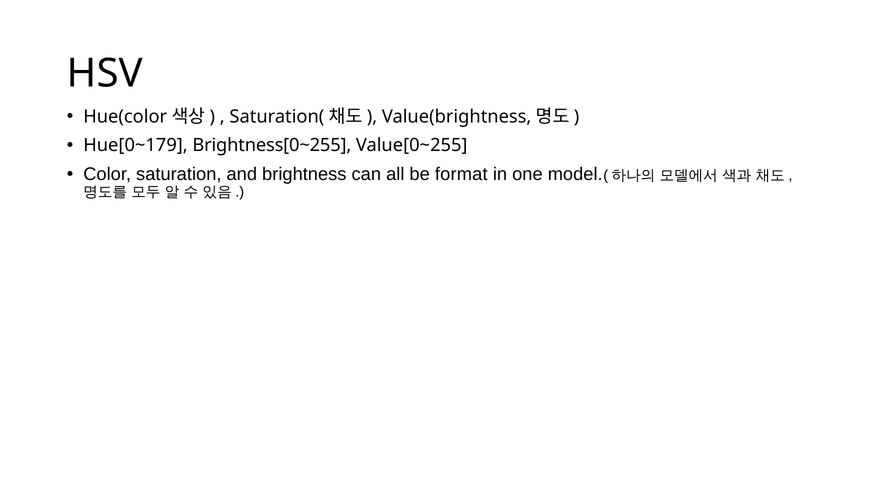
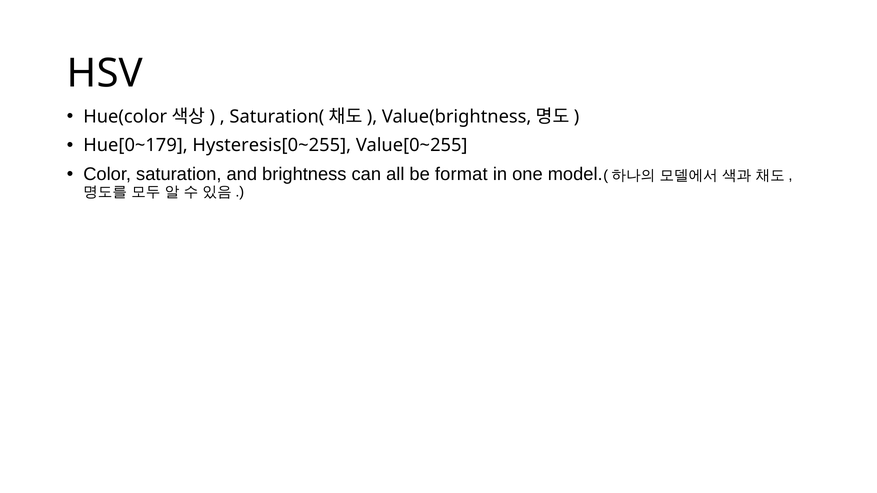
Brightness[0~255: Brightness[0~255 -> Hysteresis[0~255 (272, 146)
